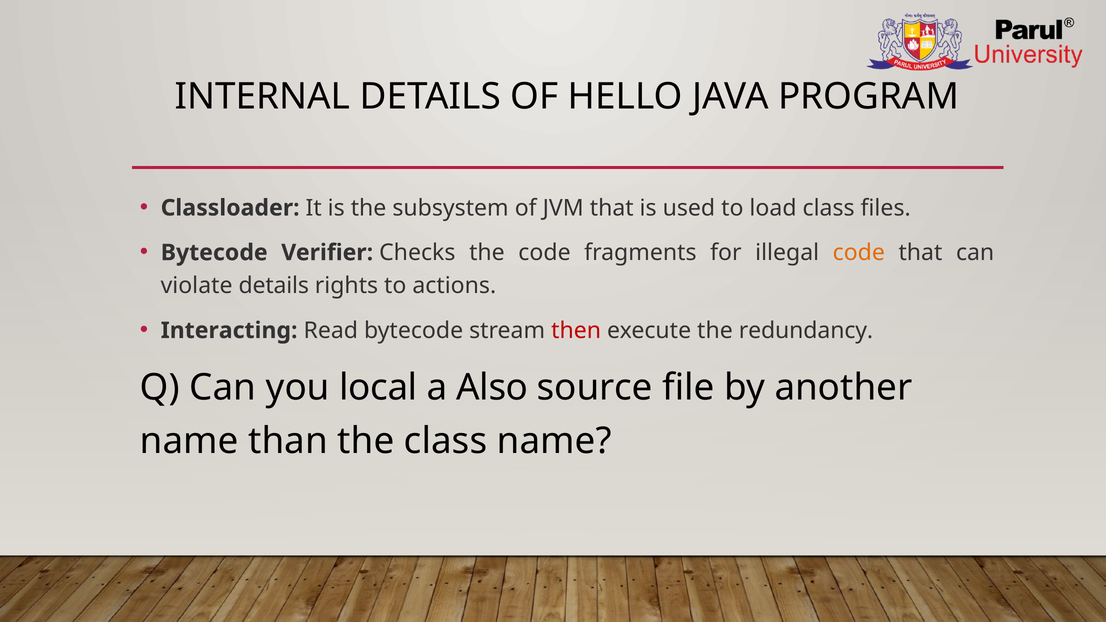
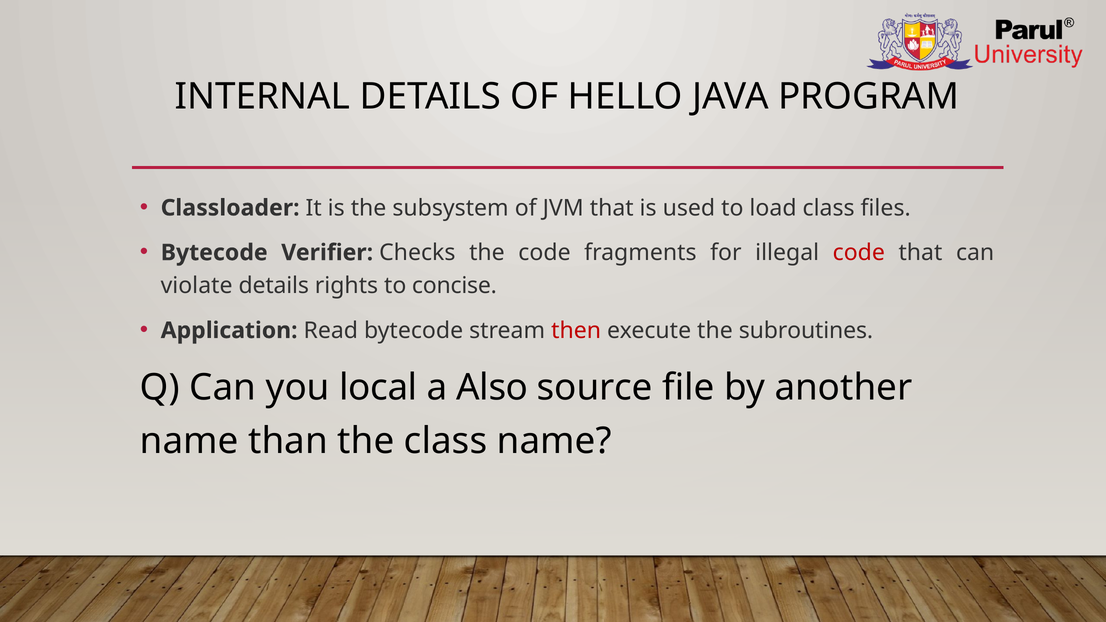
code colour: orange -> red (859, 253)
actions: actions -> concise (454, 286)
Interacting: Interacting -> Application (229, 331)
redundancy: redundancy -> subroutines (806, 331)
